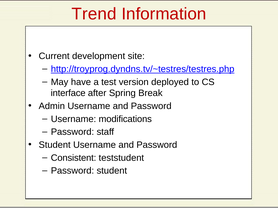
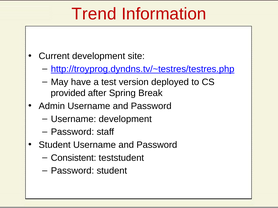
interface: interface -> provided (68, 93)
Username modifications: modifications -> development (125, 119)
